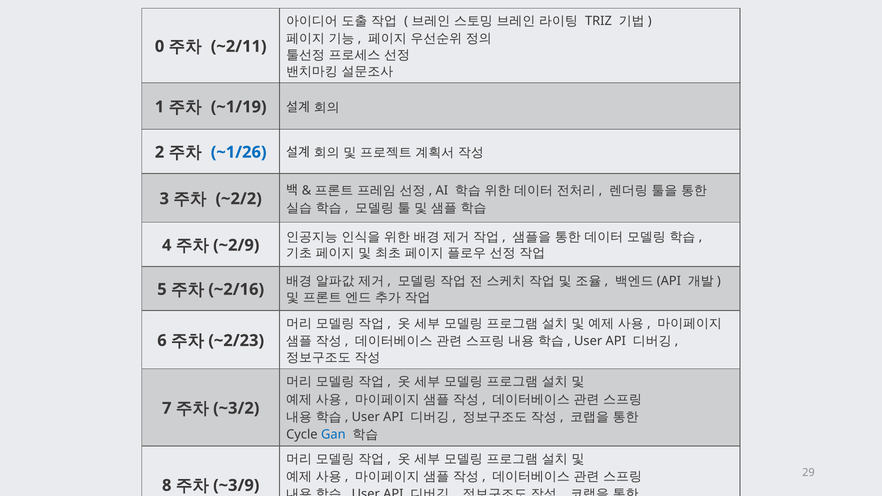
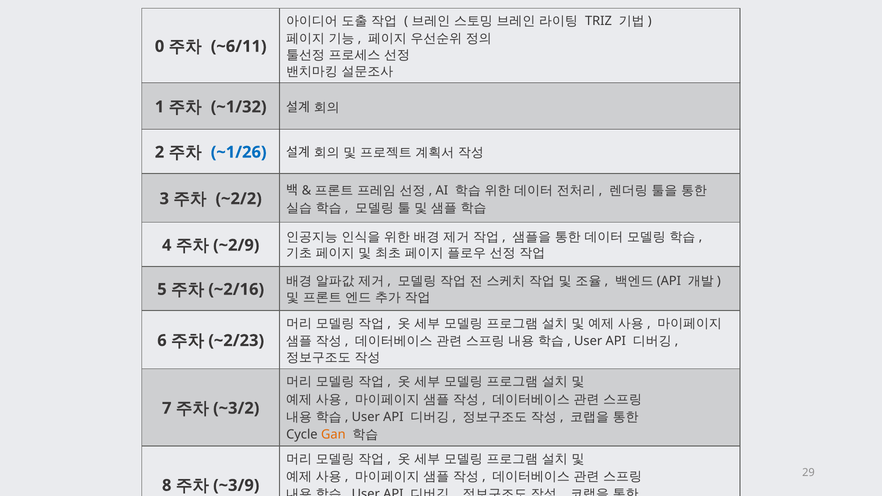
~2/11: ~2/11 -> ~6/11 (239, 46)
~1/19: ~1/19 -> ~1/32 (239, 107)
Gan colour: blue -> orange (333, 435)
